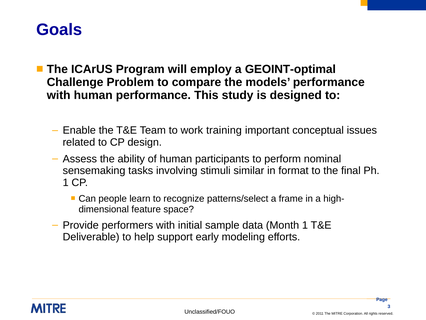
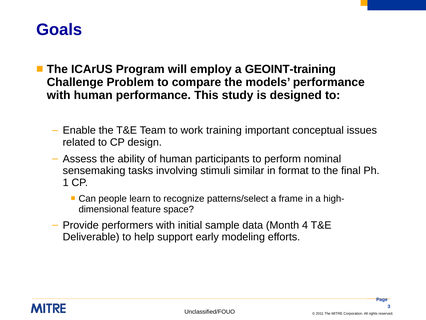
GEOINT-optimal: GEOINT-optimal -> GEOINT-training (290, 69)
Month 1: 1 -> 4 (305, 225)
